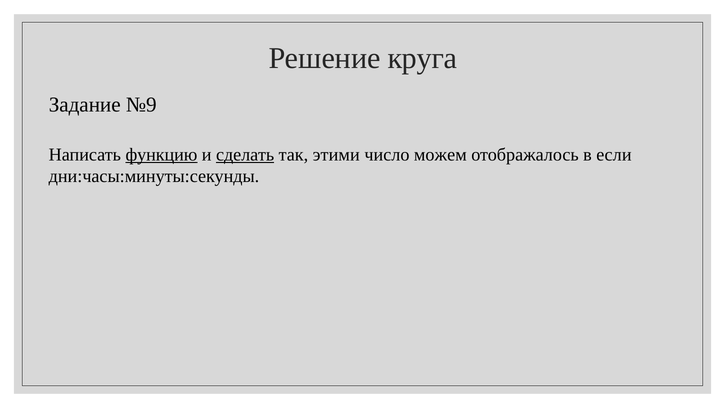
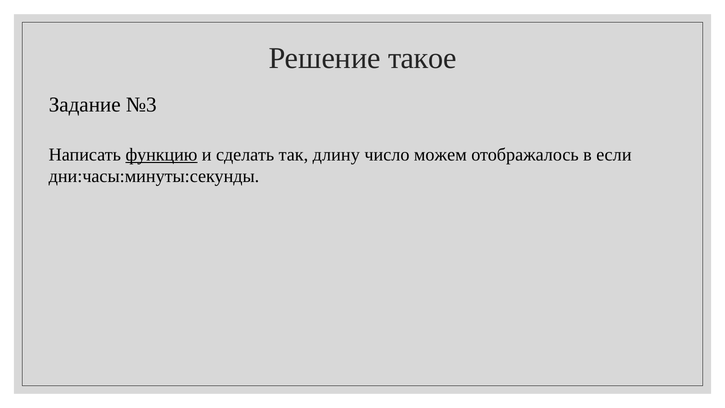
круга: круга -> такое (422, 58)
№9: №9 -> №3 (141, 105)
сделать underline: present -> none (245, 155)
этими: этими -> длину (336, 155)
